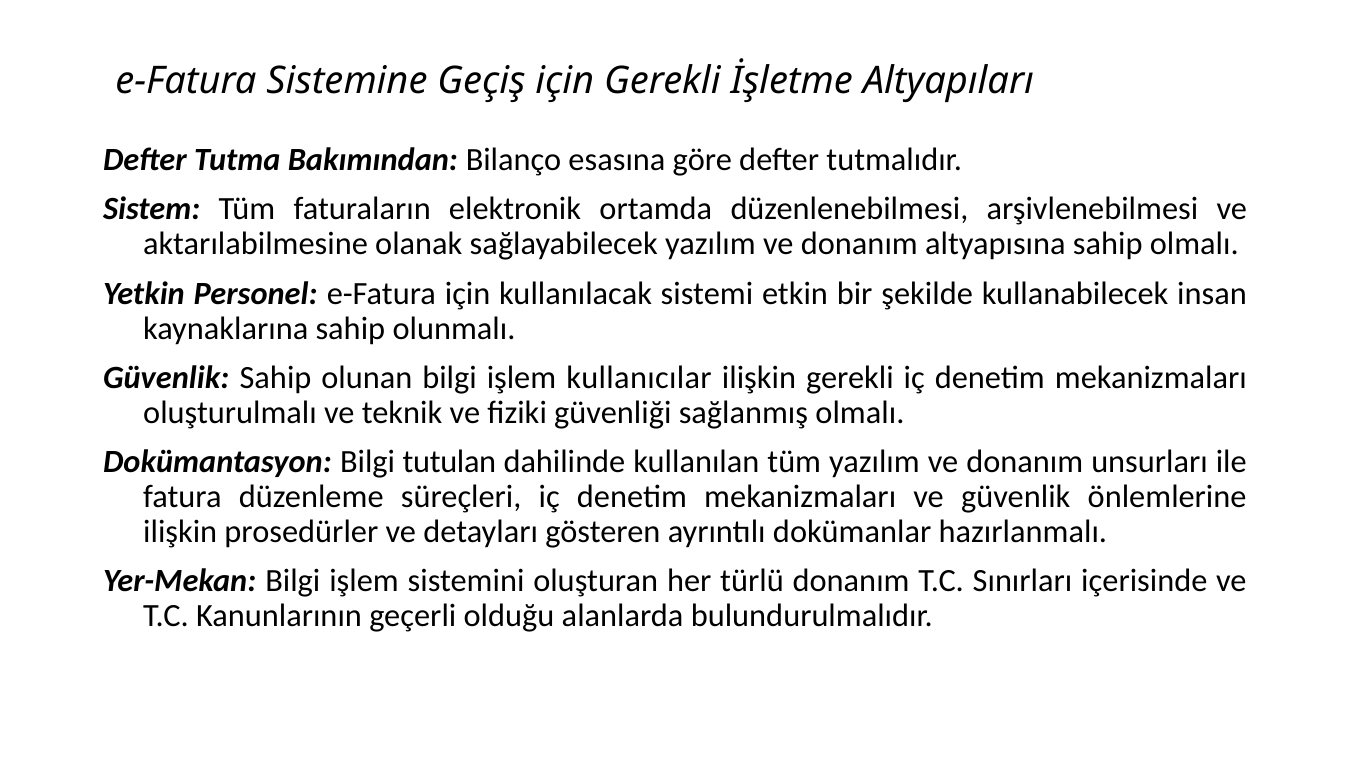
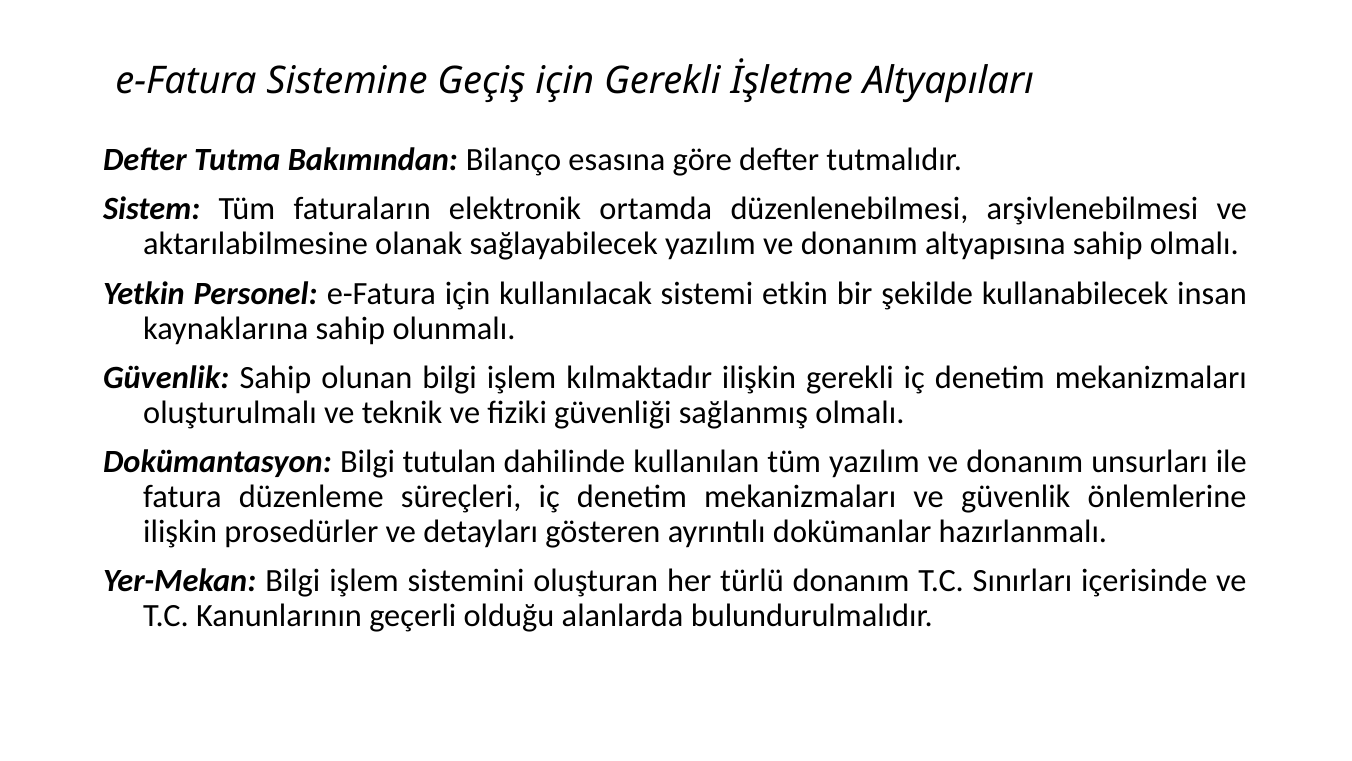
kullanıcılar: kullanıcılar -> kılmaktadır (639, 377)
